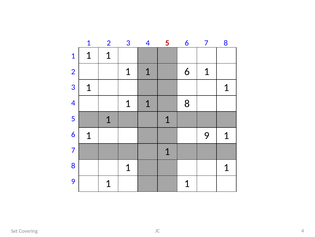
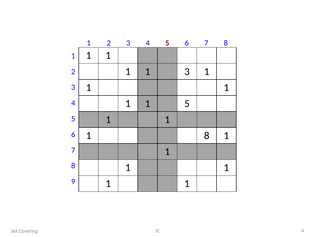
1 6: 6 -> 3 (187, 71)
1 8: 8 -> 5 (187, 103)
1 9: 9 -> 8 (207, 135)
